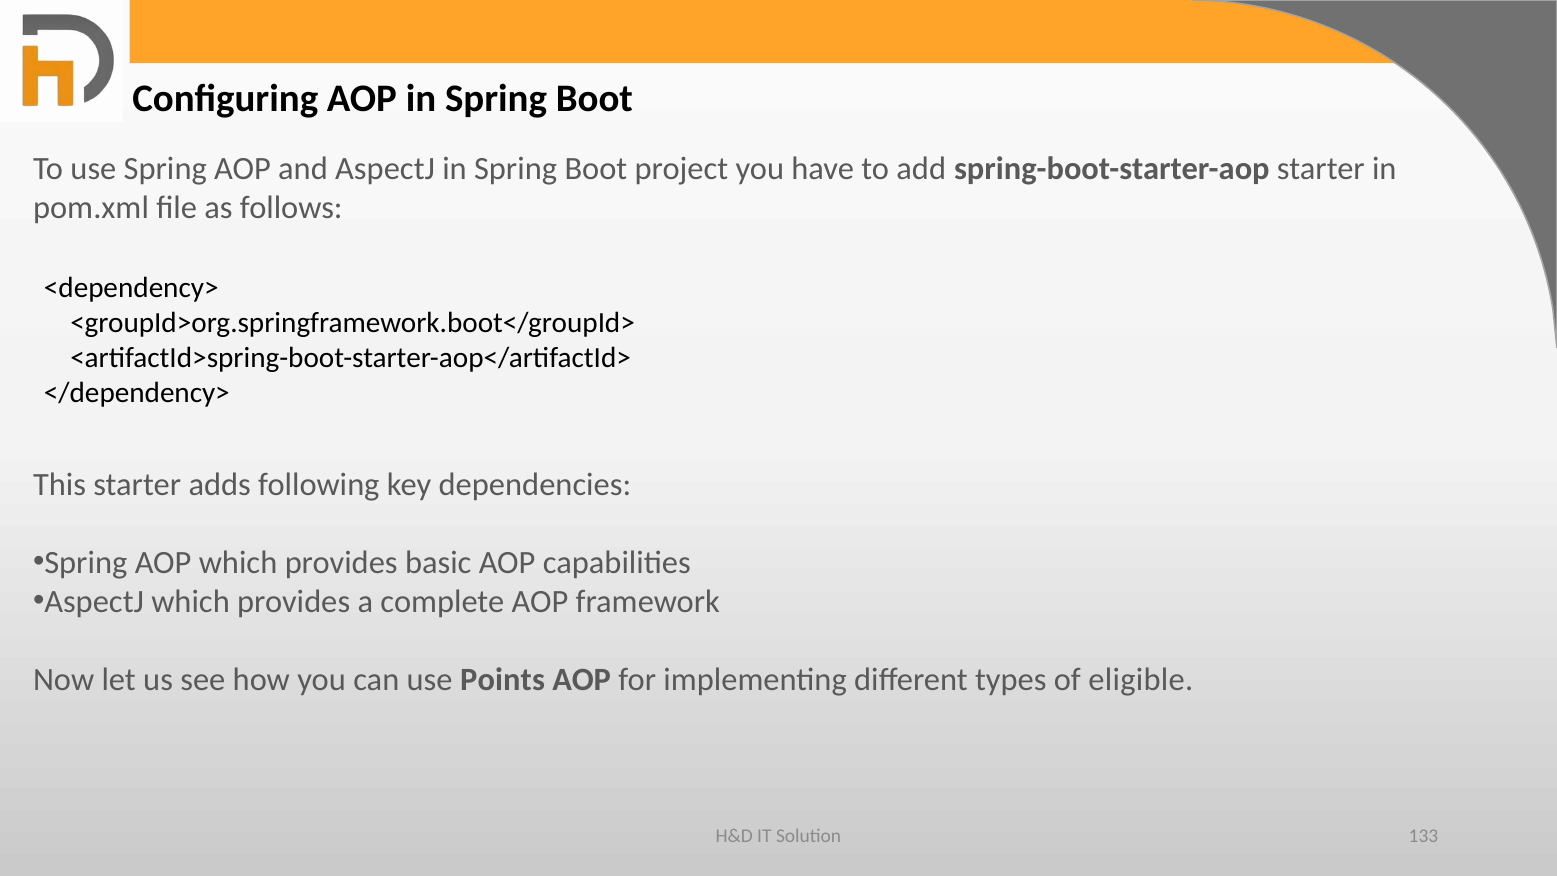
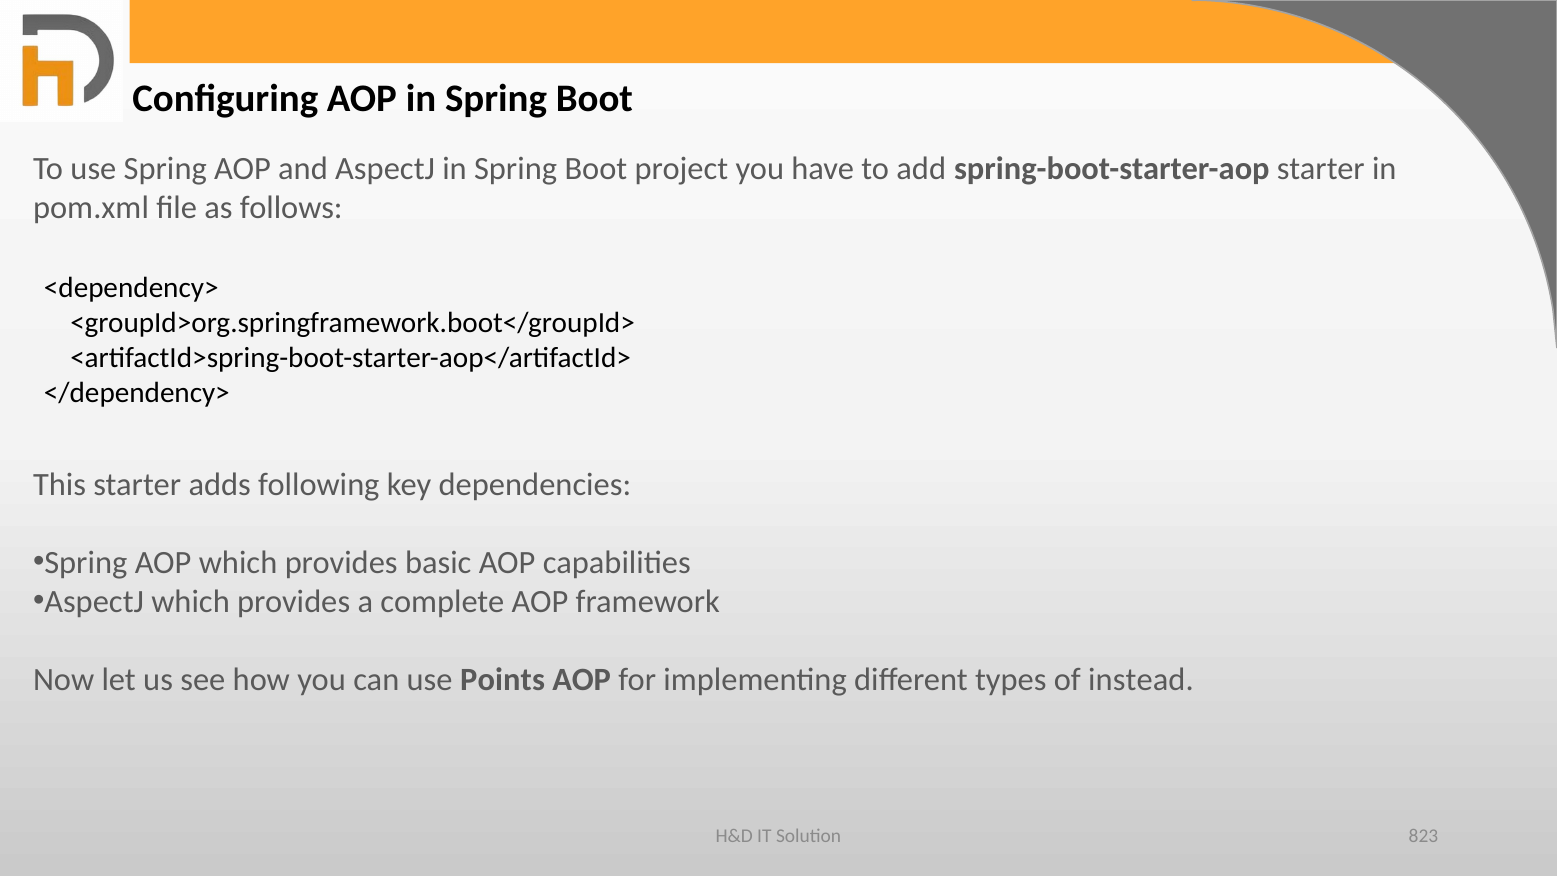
eligible: eligible -> instead (1141, 680)
133: 133 -> 823 (1423, 836)
